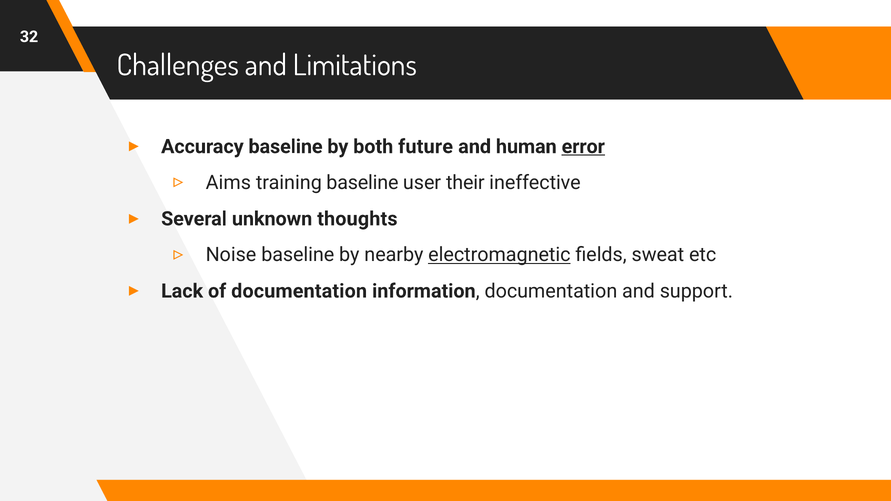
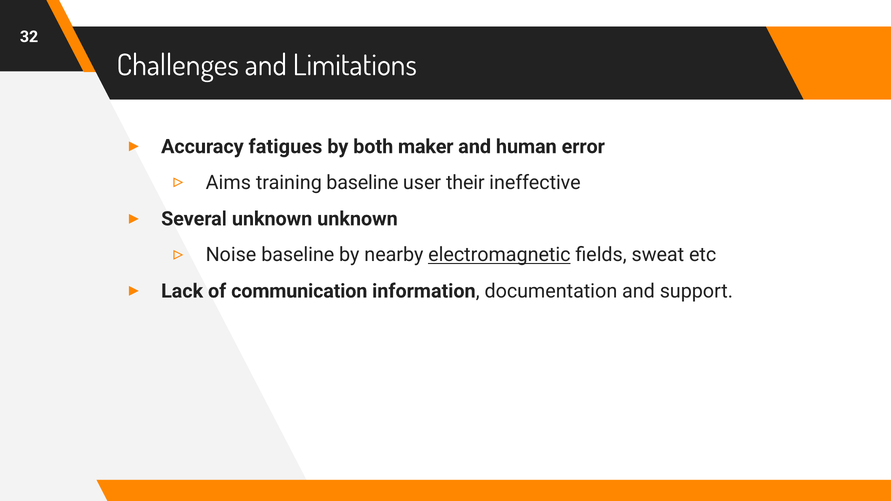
Accuracy baseline: baseline -> fatigues (285, 147)
future: future -> maker (426, 147)
error underline: present -> none (583, 147)
unknown thoughts: thoughts -> unknown (357, 219)
of documentation: documentation -> communication (299, 291)
